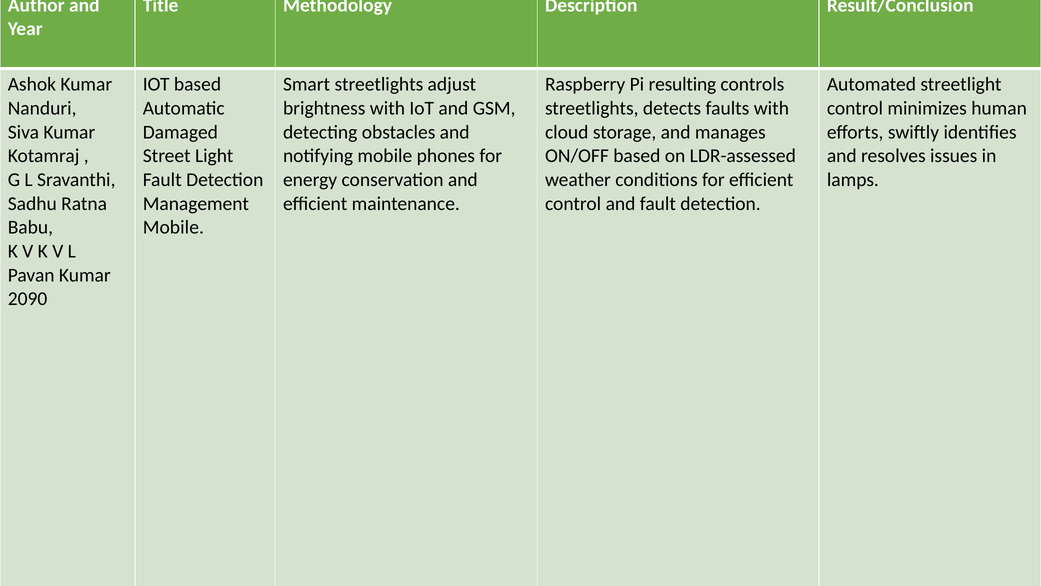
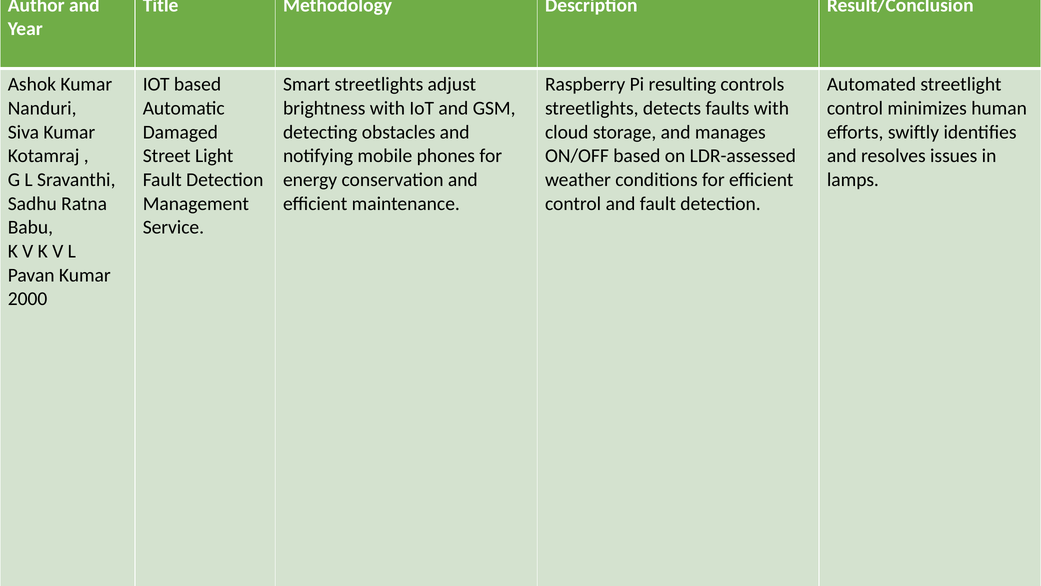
Mobile: Mobile -> Service (173, 227)
2090: 2090 -> 2000 (28, 299)
